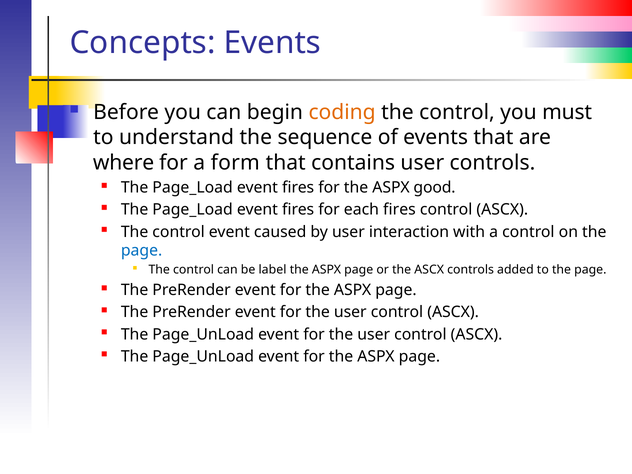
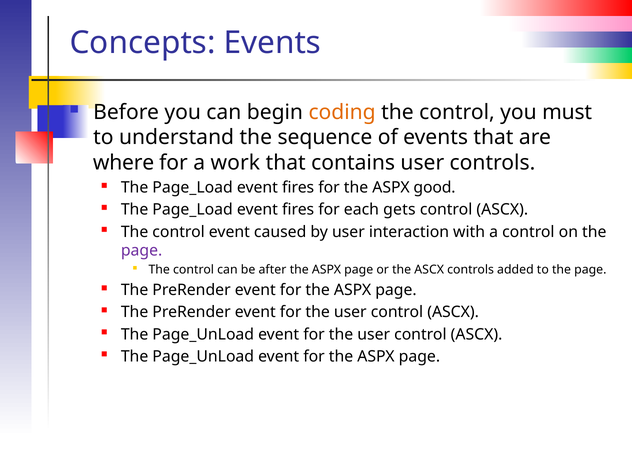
form: form -> work (235, 163)
each fires: fires -> gets (399, 210)
page colour: blue -> purple (142, 251)
label: label -> after (272, 270)
